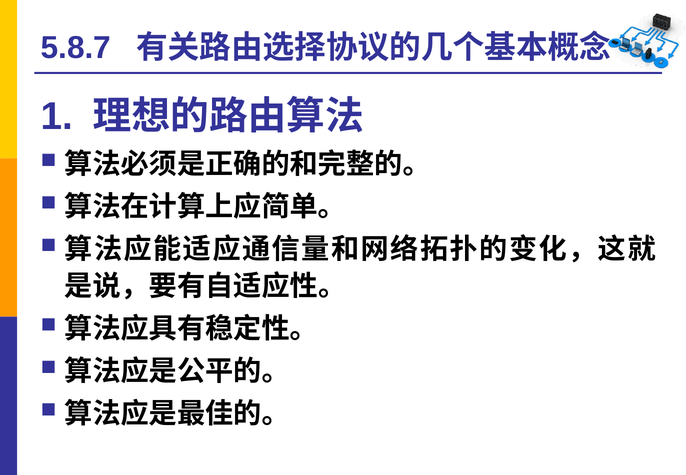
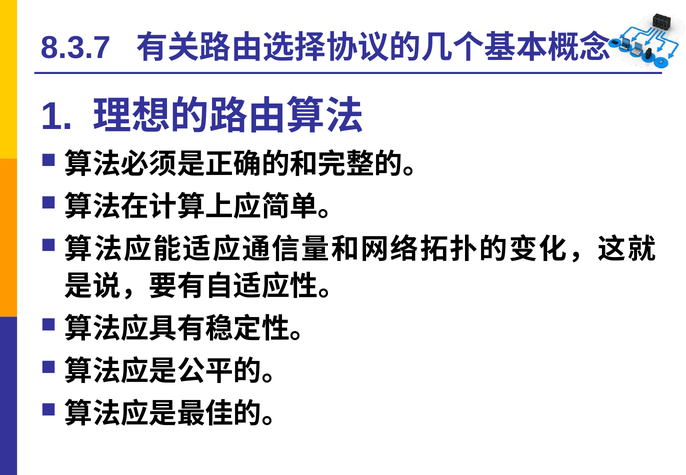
5.8.7: 5.8.7 -> 8.3.7 (76, 48)
